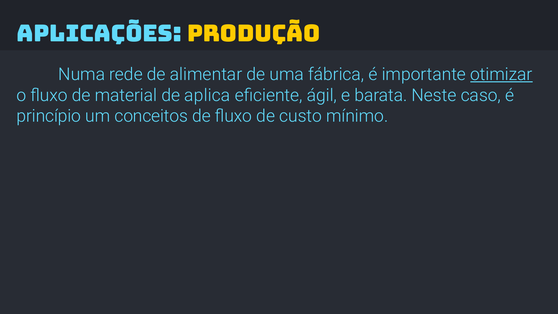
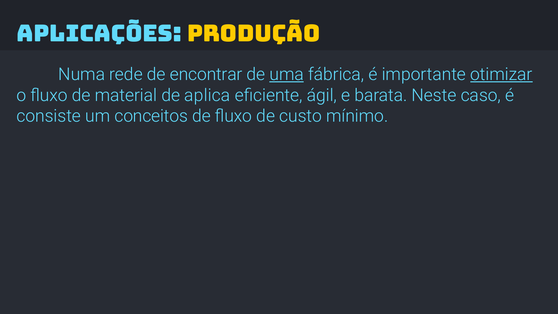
alimentar: alimentar -> encontrar (206, 74)
uma underline: none -> present (287, 74)
princípio: princípio -> consiste (49, 116)
